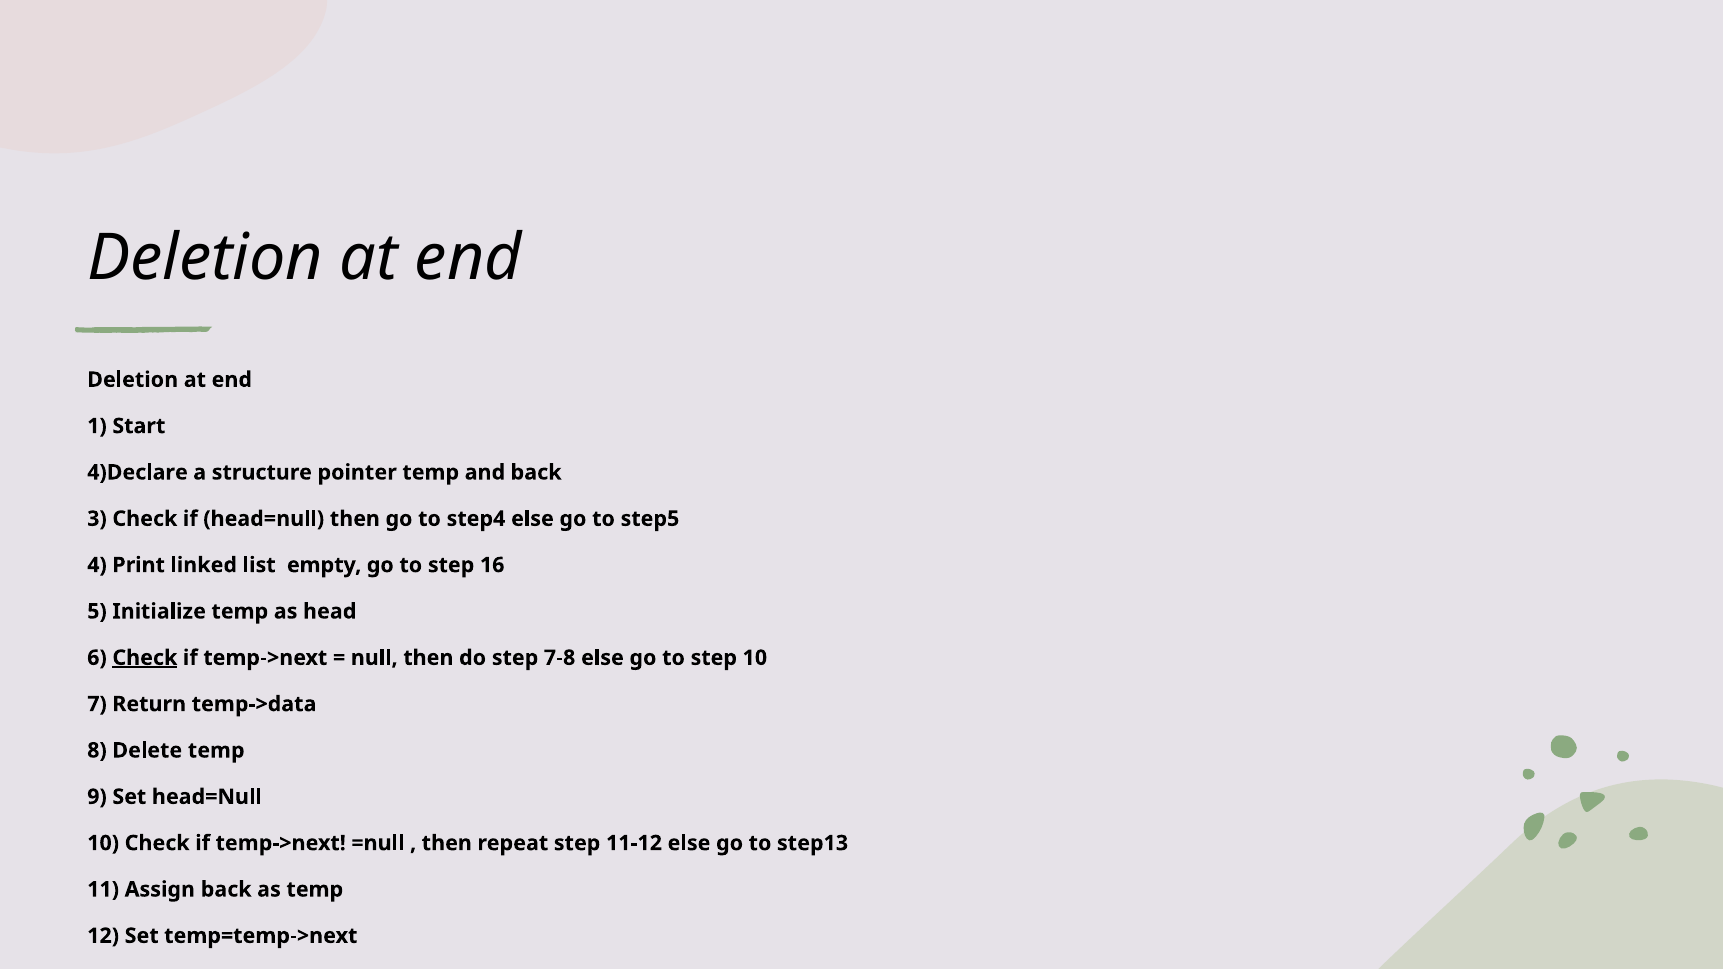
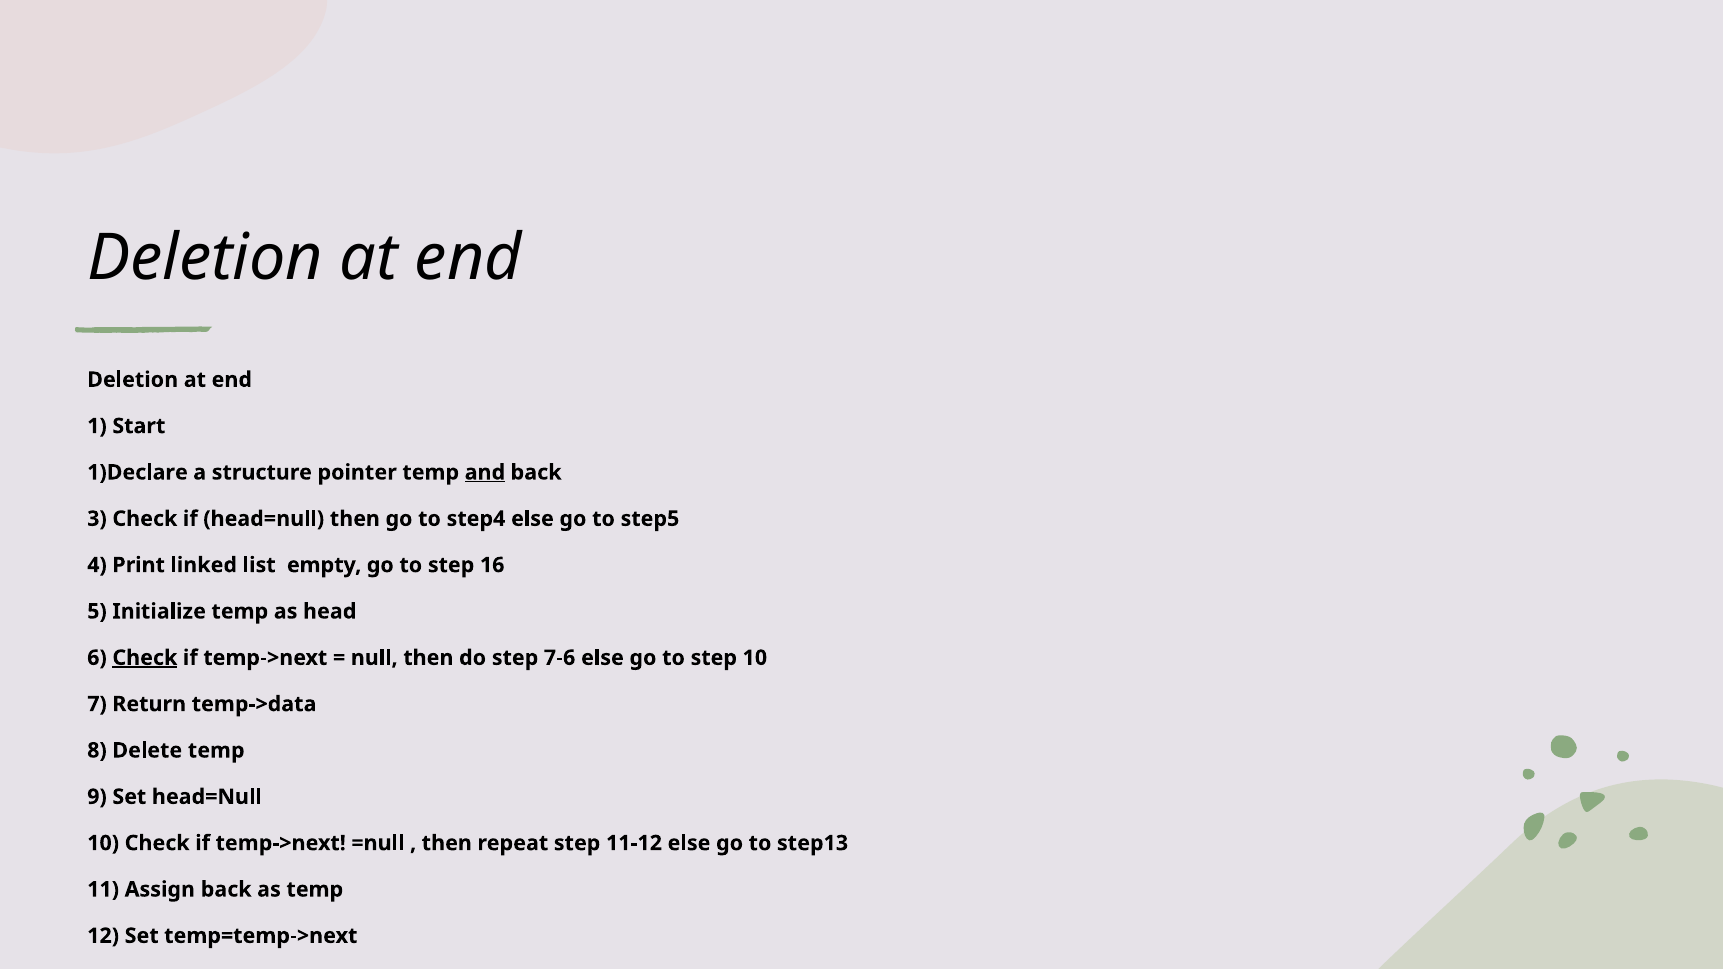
4)Declare: 4)Declare -> 1)Declare (138, 473)
and underline: none -> present (485, 473)
7-8: 7-8 -> 7-6 (560, 658)
